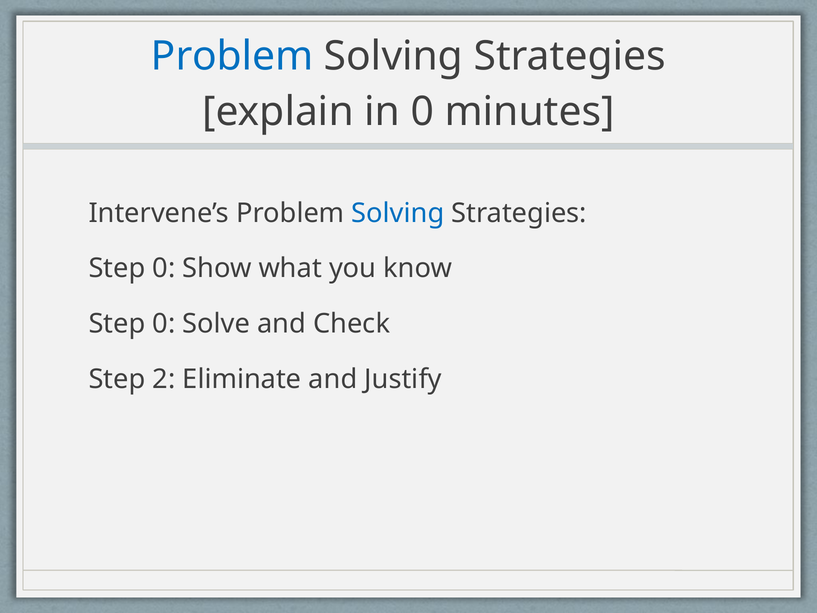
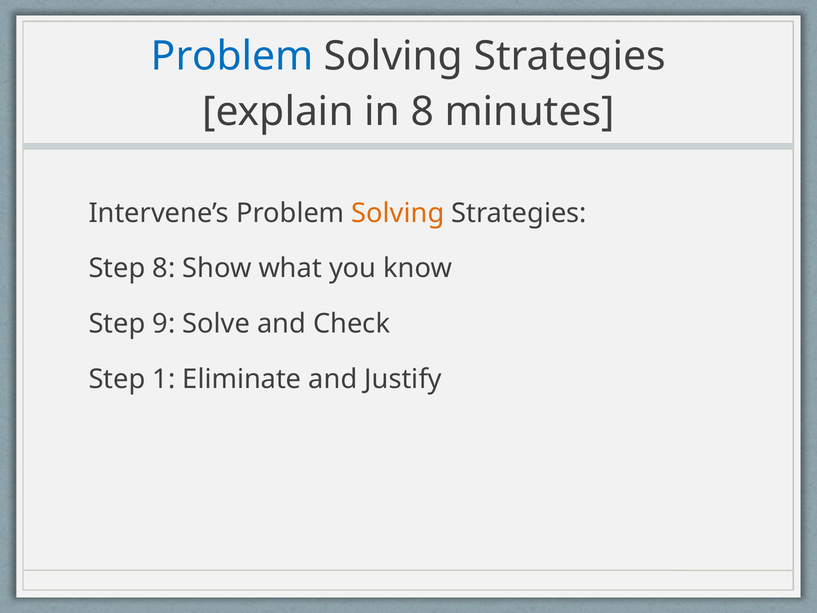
in 0: 0 -> 8 (422, 112)
Solving colour: blue -> orange (398, 213)
0: 0 -> 8 (164, 268)
0: 0 -> 9 (164, 324)
2: 2 -> 1 (164, 379)
